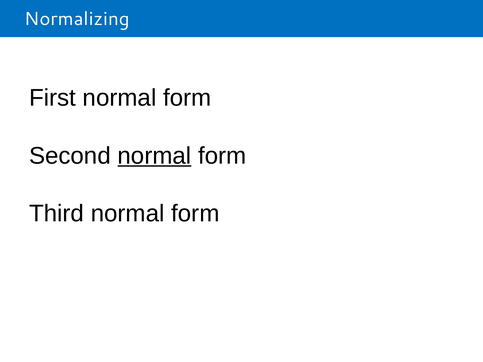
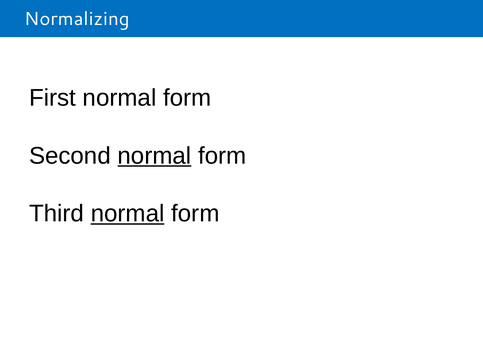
normal underline: none -> present (128, 214)
